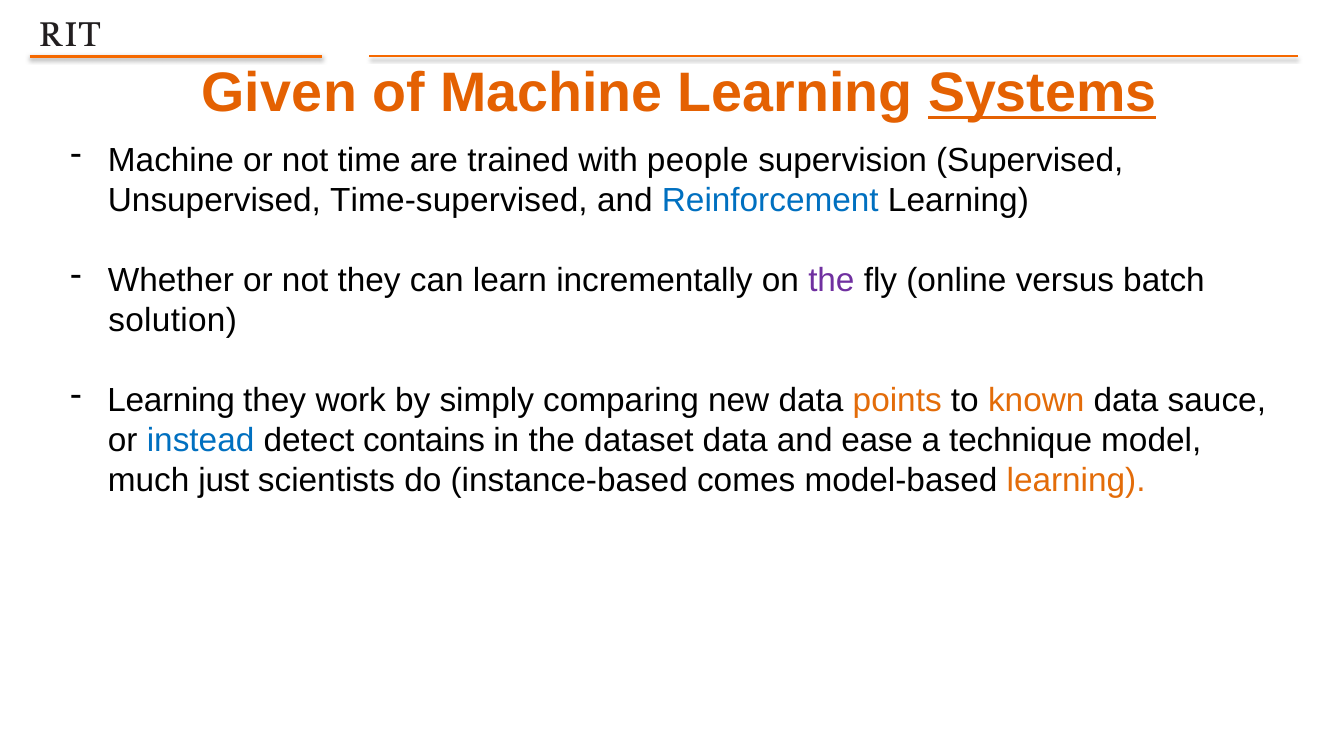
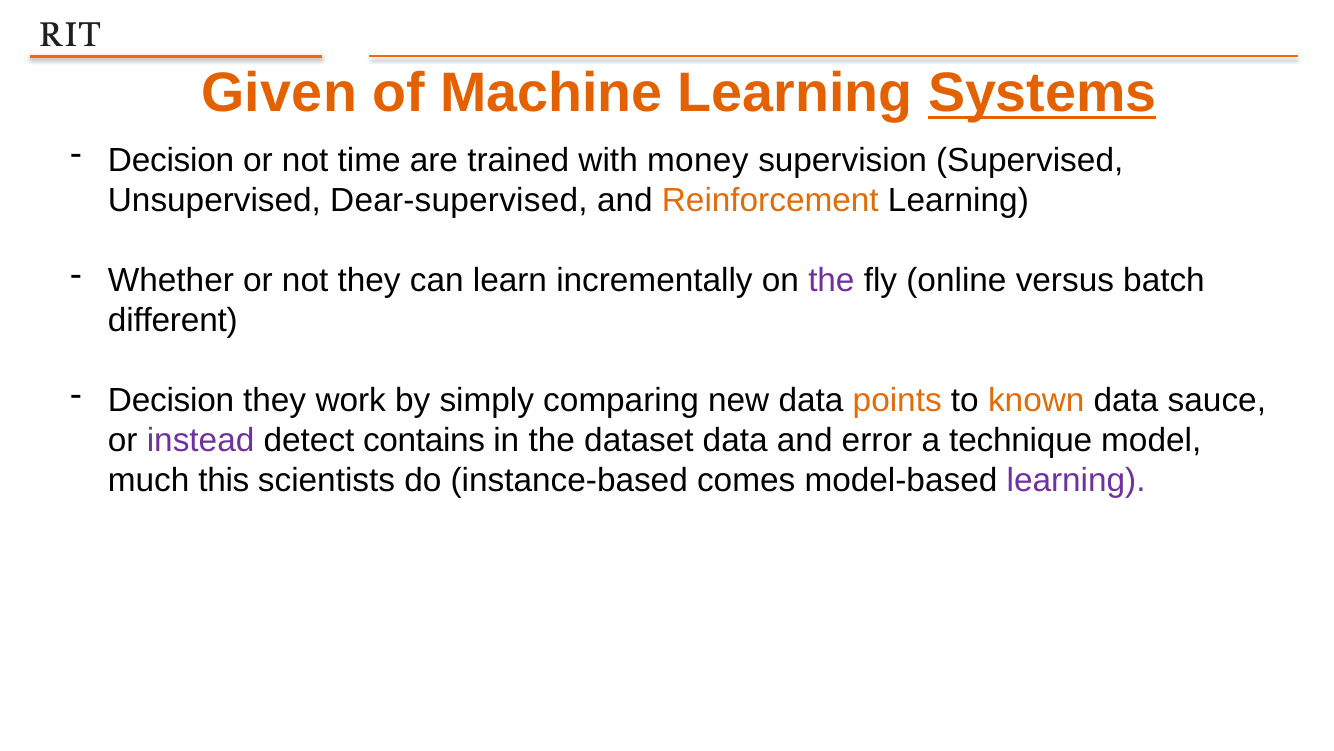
Machine: Machine -> Decision (171, 160)
people: people -> money (698, 160)
Time-supervised: Time-supervised -> Dear-supervised (459, 200)
Reinforcement colour: blue -> orange (770, 200)
solution: solution -> different (173, 320)
Learning: Learning -> Decision (171, 400)
instead colour: blue -> purple (201, 440)
ease: ease -> error (877, 440)
just: just -> this (224, 480)
learning colour: orange -> purple (1076, 480)
